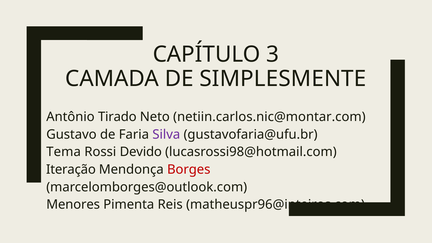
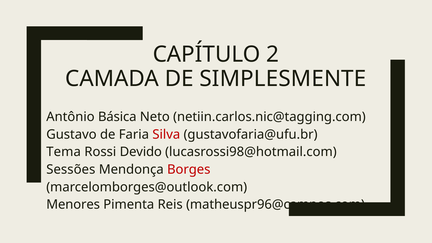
3: 3 -> 2 (273, 55)
Tirado: Tirado -> Básica (117, 117)
netiin.carlos.nic@montar.com: netiin.carlos.nic@montar.com -> netiin.carlos.nic@tagging.com (269, 117)
Silva colour: purple -> red (166, 134)
Iteração: Iteração -> Sessões (71, 170)
matheuspr96@inteiros.com: matheuspr96@inteiros.com -> matheuspr96@campos.com (275, 205)
